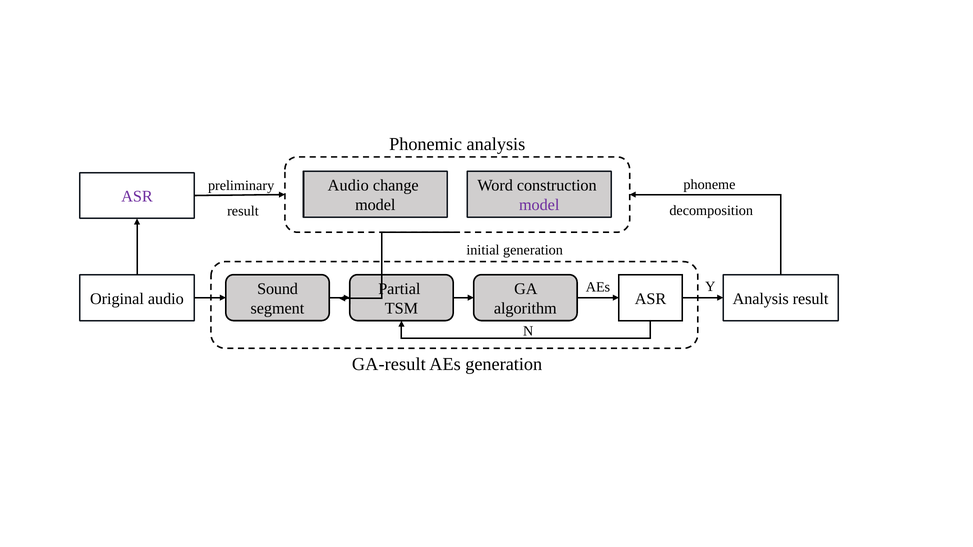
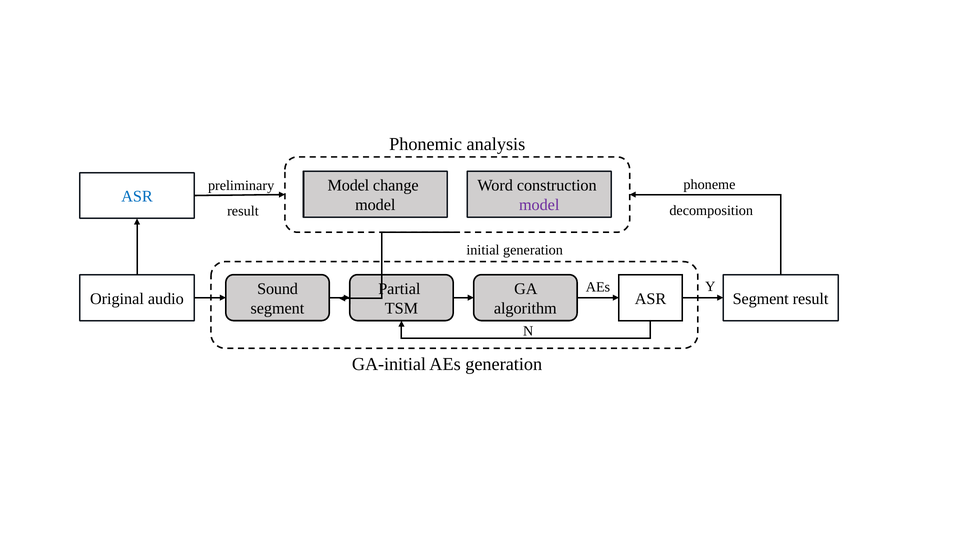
Audio: Audio -> Model (348, 186)
ASR colour: purple -> blue (137, 197)
Analysis: Analysis -> Segment (761, 299)
GA-result: GA-result -> GA-initial (389, 364)
